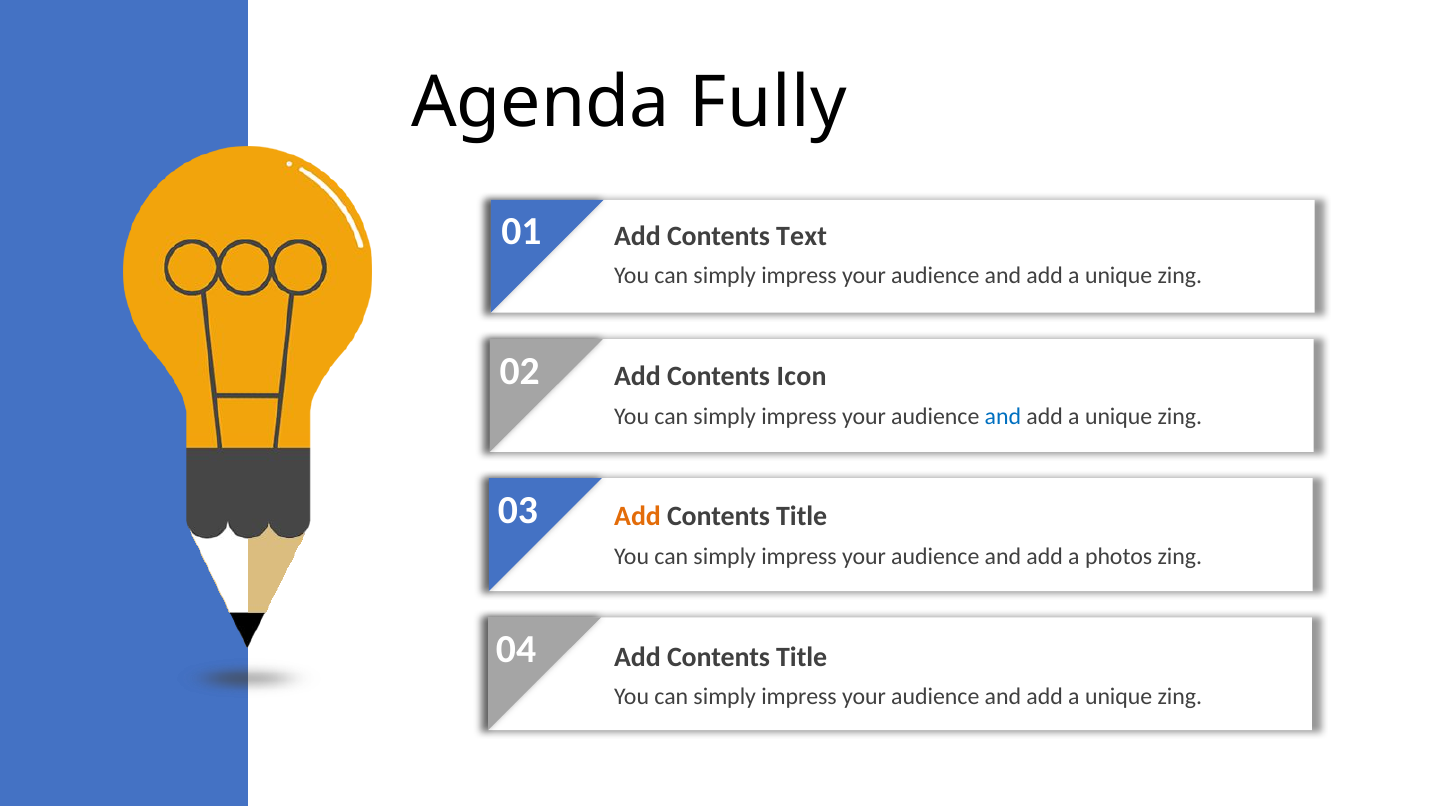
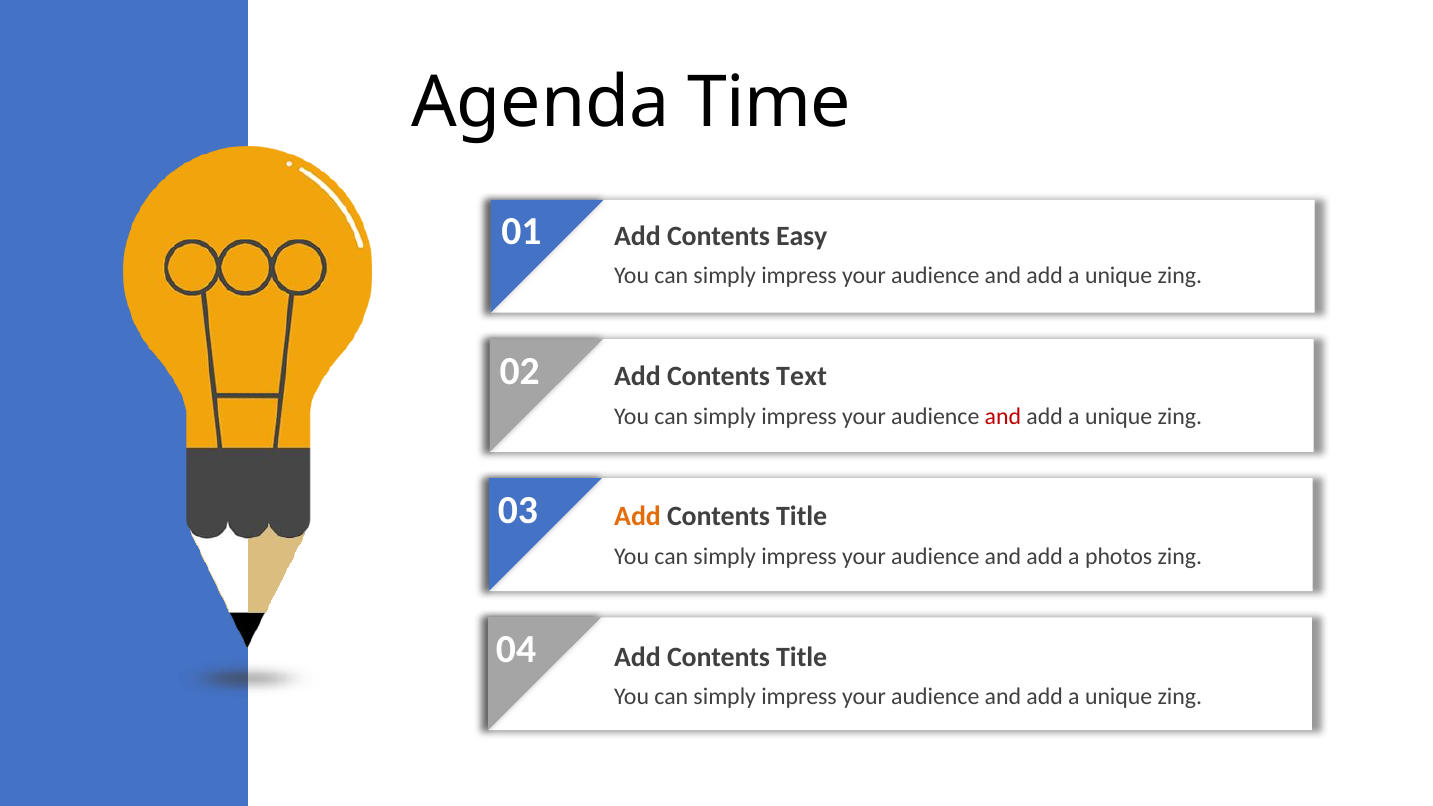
Fully: Fully -> Time (769, 103)
Text: Text -> Easy (802, 236)
Icon: Icon -> Text (802, 377)
and colour: blue -> red (1003, 416)
